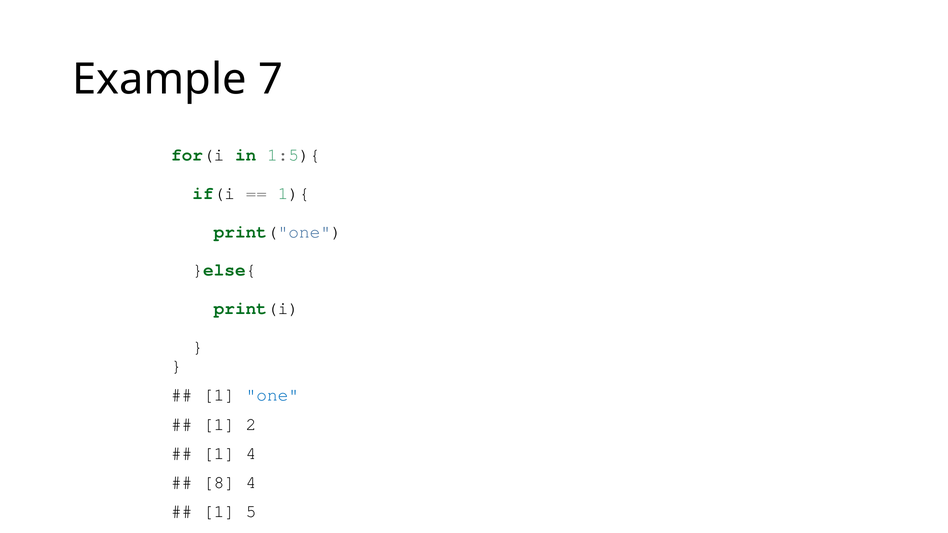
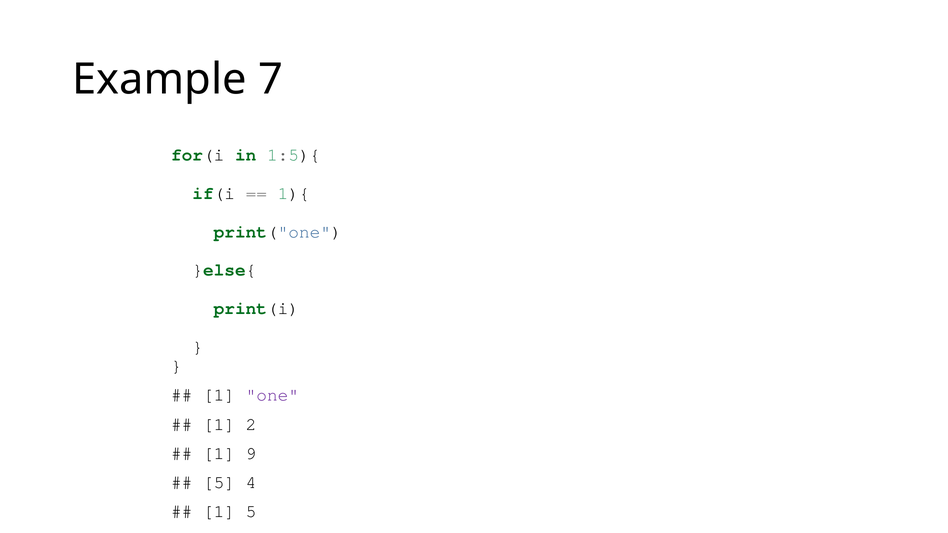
one colour: blue -> purple (272, 395)
1 4: 4 -> 9 (251, 453)
8: 8 -> 5 (219, 483)
